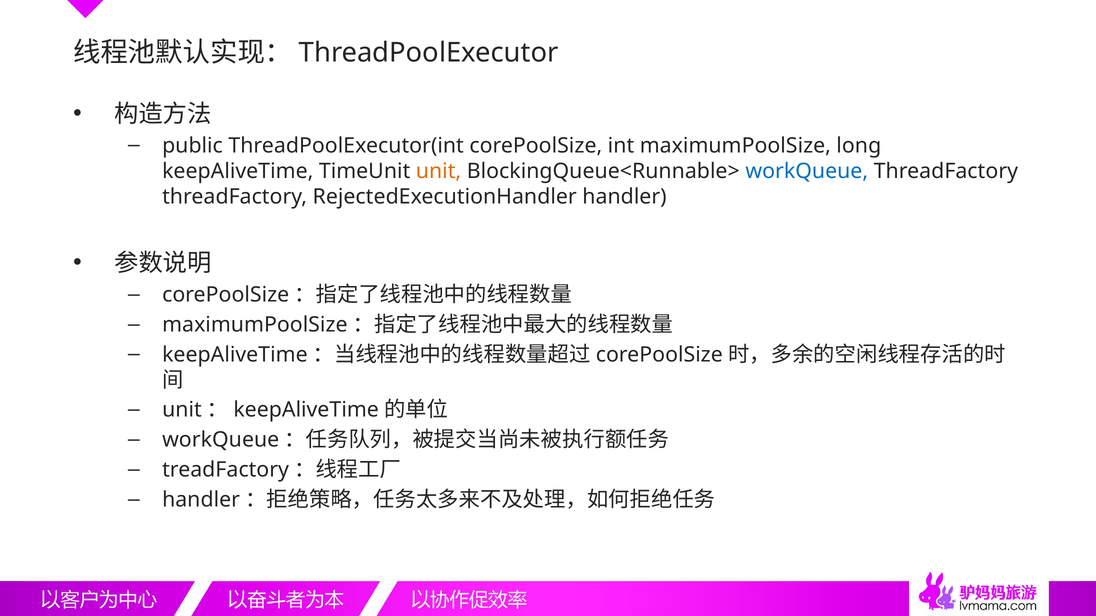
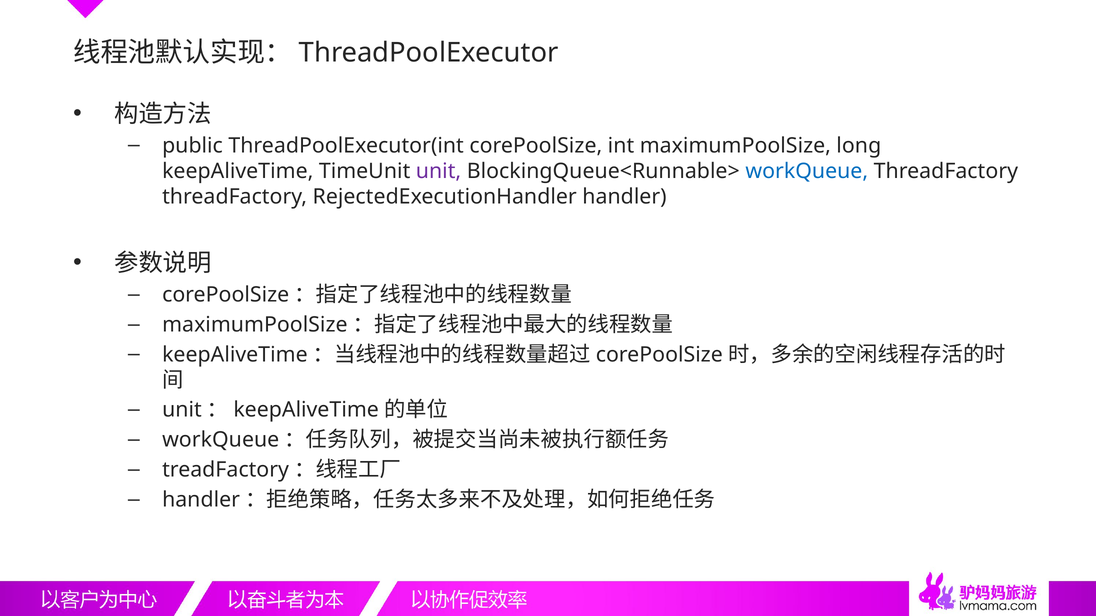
unit colour: orange -> purple (439, 171)
